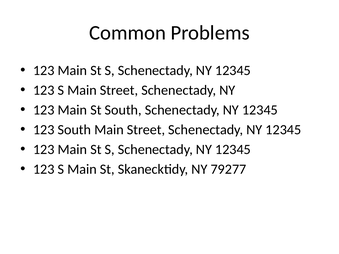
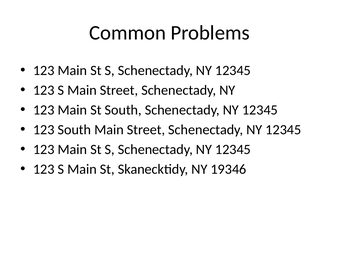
79277: 79277 -> 19346 (228, 169)
